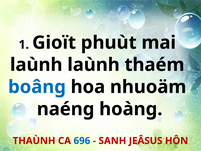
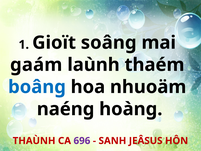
phuùt: phuùt -> soâng (109, 43)
laùnh: laùnh -> gaám (36, 65)
696 colour: blue -> purple (82, 141)
